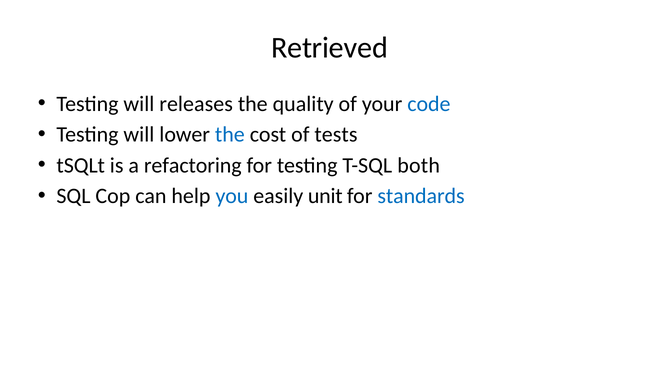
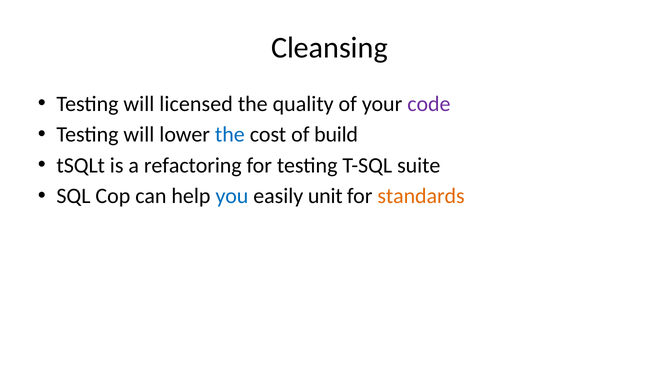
Retrieved: Retrieved -> Cleansing (329, 48)
releases: releases -> licensed (196, 104)
code colour: blue -> purple (429, 104)
tests: tests -> build (336, 134)
both: both -> suite (419, 165)
standards colour: blue -> orange (421, 196)
